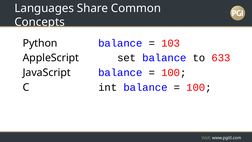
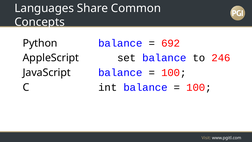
103: 103 -> 692 (171, 43)
633: 633 -> 246 (221, 58)
